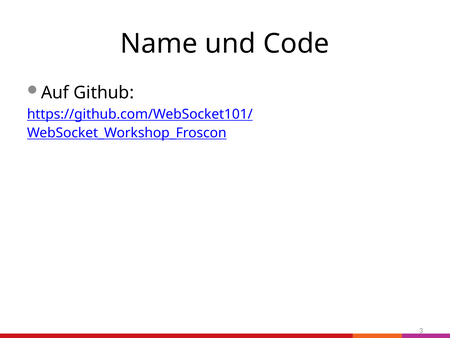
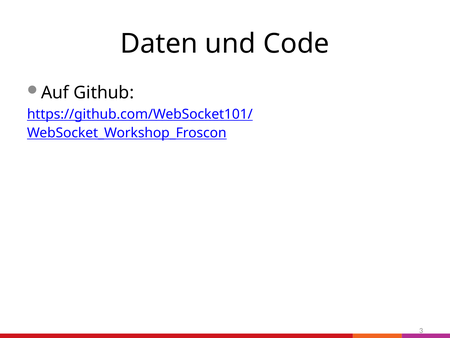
Name: Name -> Daten (159, 44)
